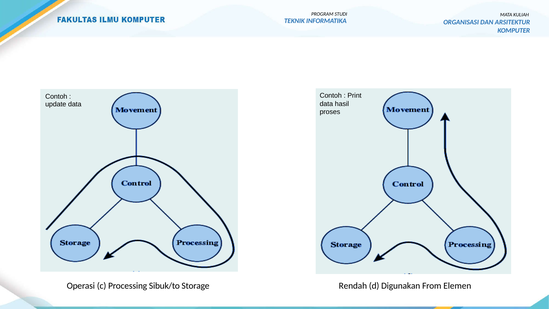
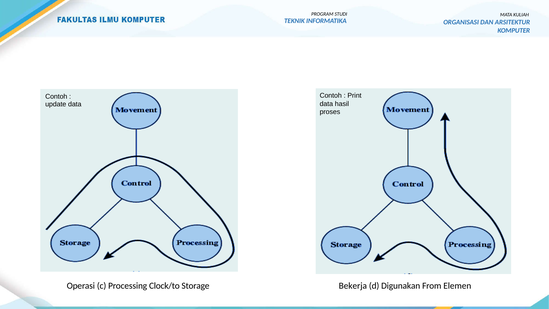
Sibuk/to: Sibuk/to -> Clock/to (164, 286)
Rendah: Rendah -> Bekerja (353, 286)
